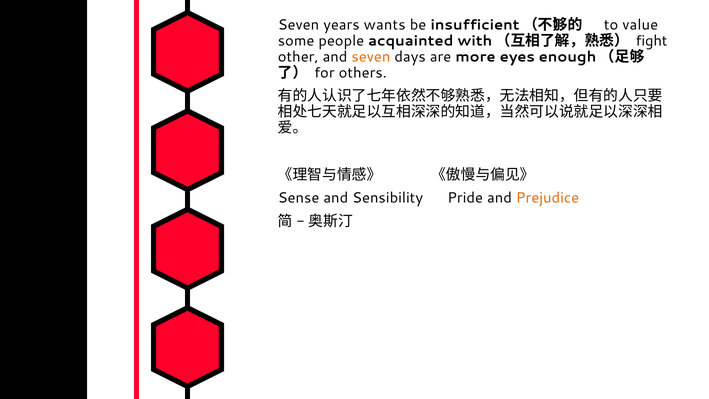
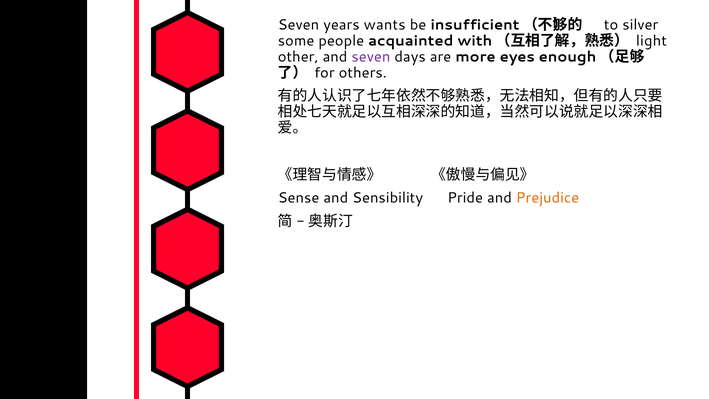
value: value -> silver (640, 25)
fight: fight -> light (651, 41)
seven colour: orange -> purple (371, 57)
